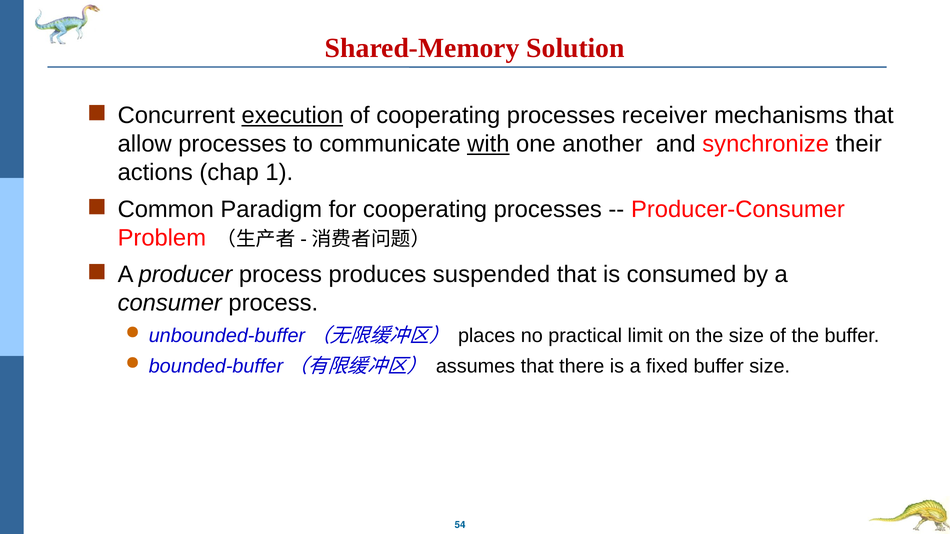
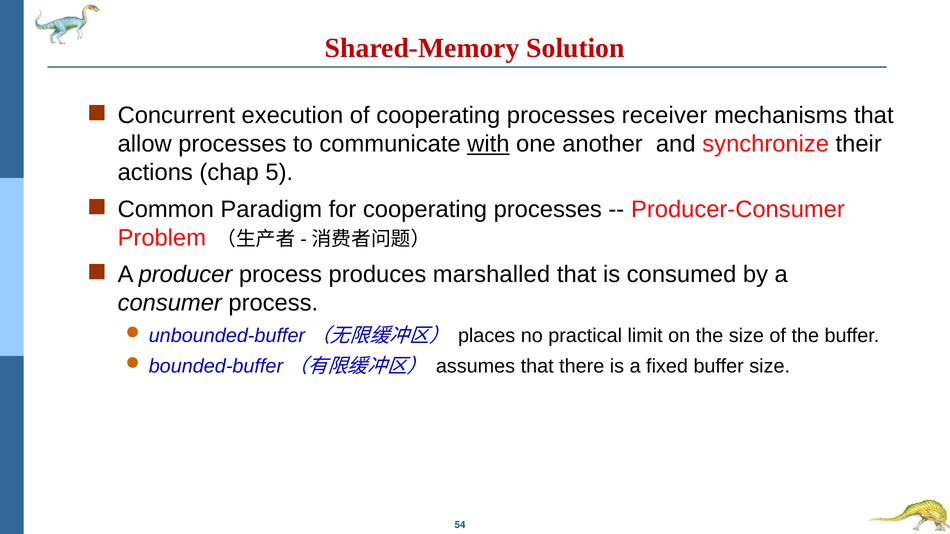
execution underline: present -> none (292, 116)
1: 1 -> 5 (279, 173)
suspended: suspended -> marshalled (492, 275)
